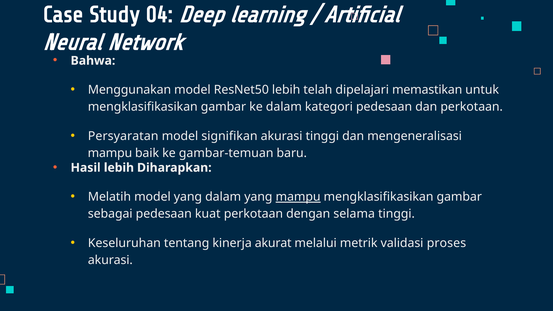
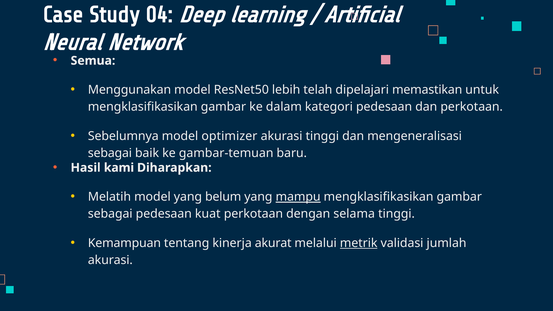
Bahwa: Bahwa -> Semua (93, 61)
Persyaratan: Persyaratan -> Sebelumnya (123, 136)
signifikan: signifikan -> optimizer (229, 136)
mampu: mampu -> sebagai (110, 153)
Hasil lebih: lebih -> kami (119, 168)
yang dalam: dalam -> belum (223, 197)
Keseluruhan: Keseluruhan -> Kemampuan (124, 243)
metrik underline: none -> present (359, 243)
proses: proses -> jumlah (447, 243)
